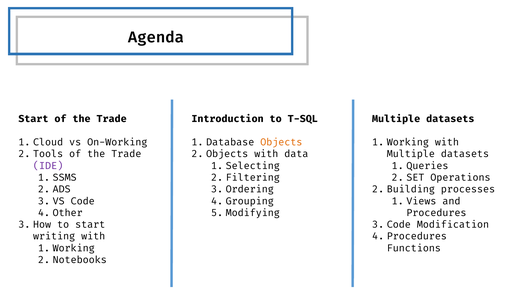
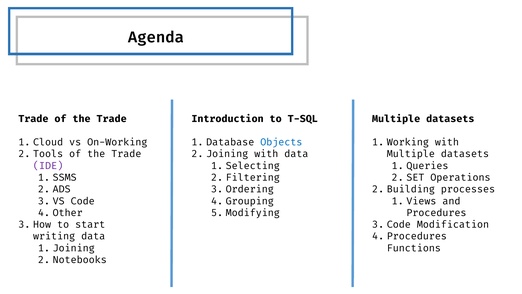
Start: Start -> Trade (33, 119)
Objects colour: orange -> blue (281, 142)
Objects: Objects -> Joining (227, 154)
writing with: with -> data (93, 236)
Working: Working -> Joining (74, 248)
